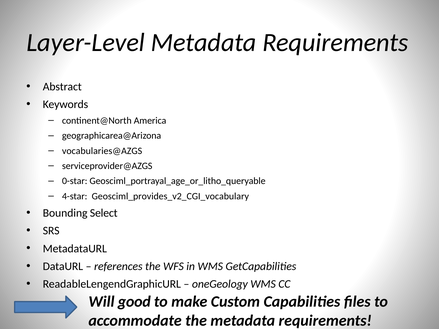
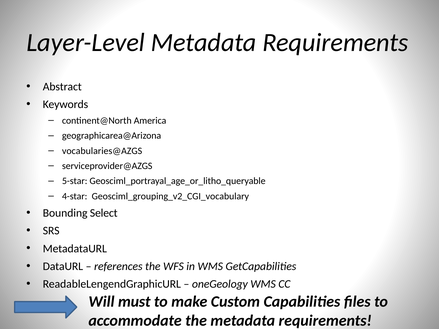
0-star: 0-star -> 5-star (75, 181)
Geosciml_provides_v2_CGI_vocabulary: Geosciml_provides_v2_CGI_vocabulary -> Geosciml_grouping_v2_CGI_vocabulary (170, 196)
good: good -> must (134, 302)
